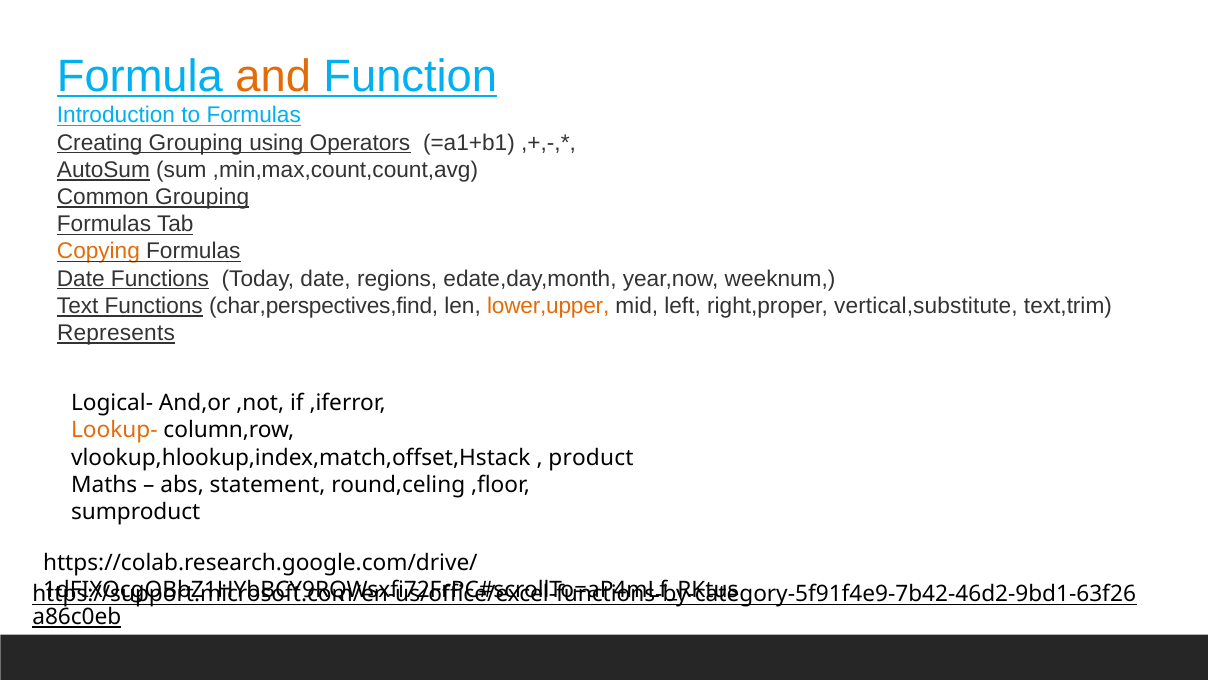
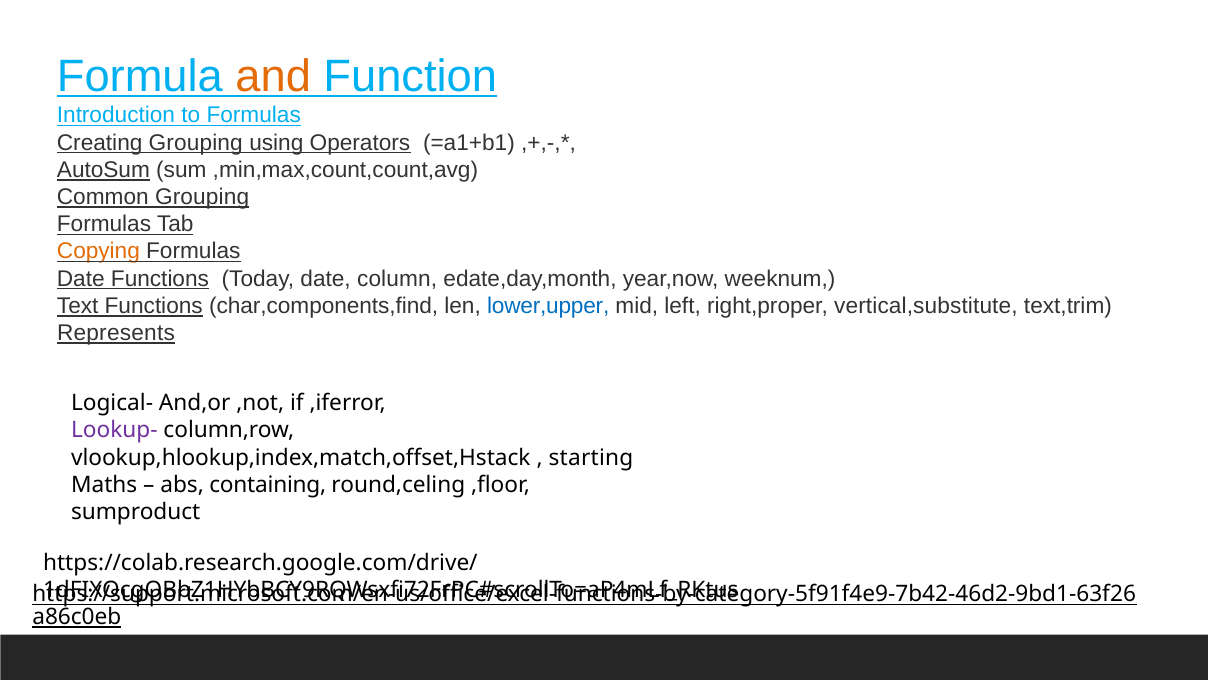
regions: regions -> column (397, 278)
char,perspectives,find: char,perspectives,find -> char,components,find (324, 306)
lower,upper colour: orange -> blue (548, 306)
Lookup- colour: orange -> purple (114, 430)
product: product -> starting (591, 457)
statement: statement -> containing (268, 485)
